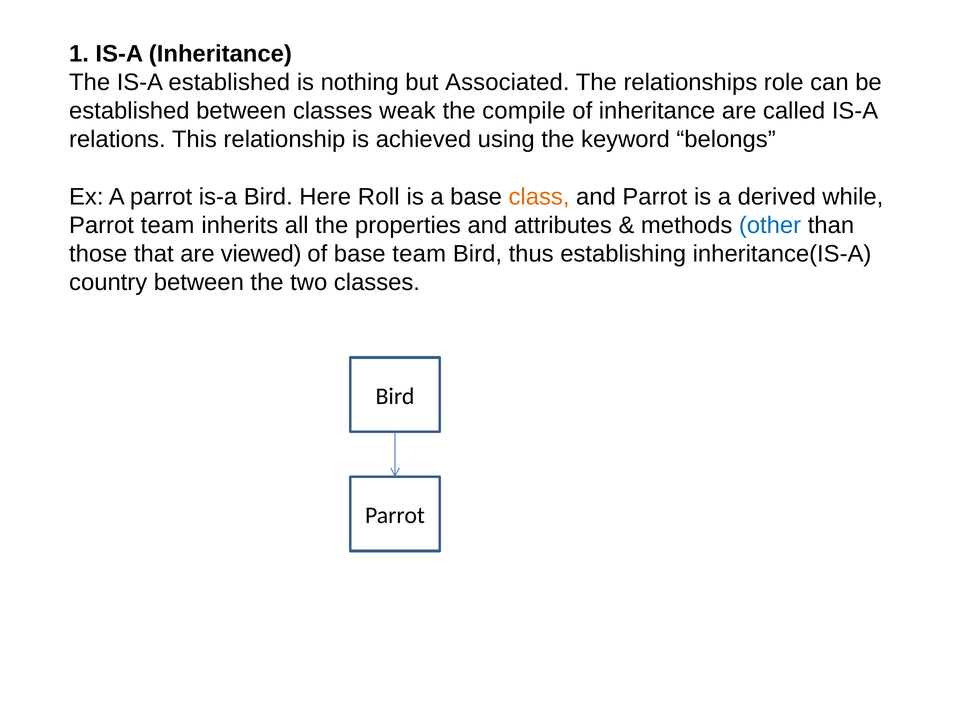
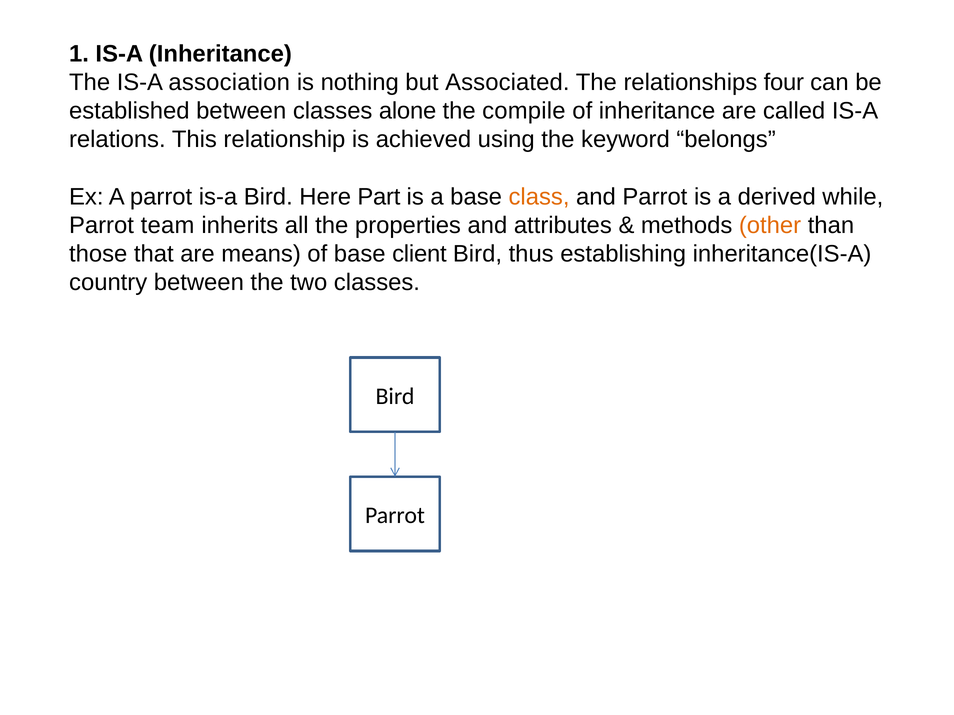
IS-A established: established -> association (229, 82)
role: role -> four (784, 82)
weak: weak -> alone (408, 111)
Roll: Roll -> Part (379, 197)
other colour: blue -> orange (770, 226)
viewed: viewed -> means (261, 254)
base team: team -> client (419, 254)
